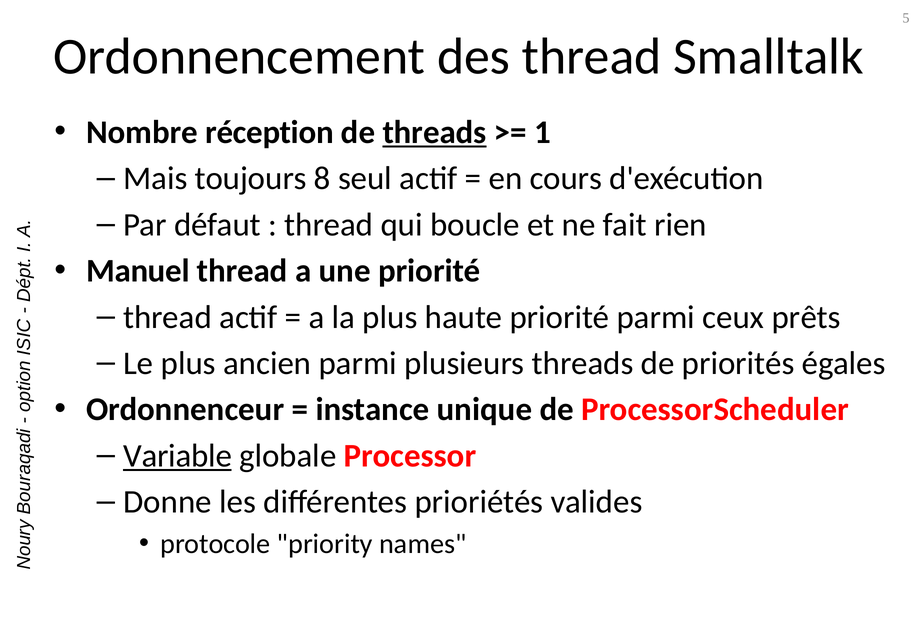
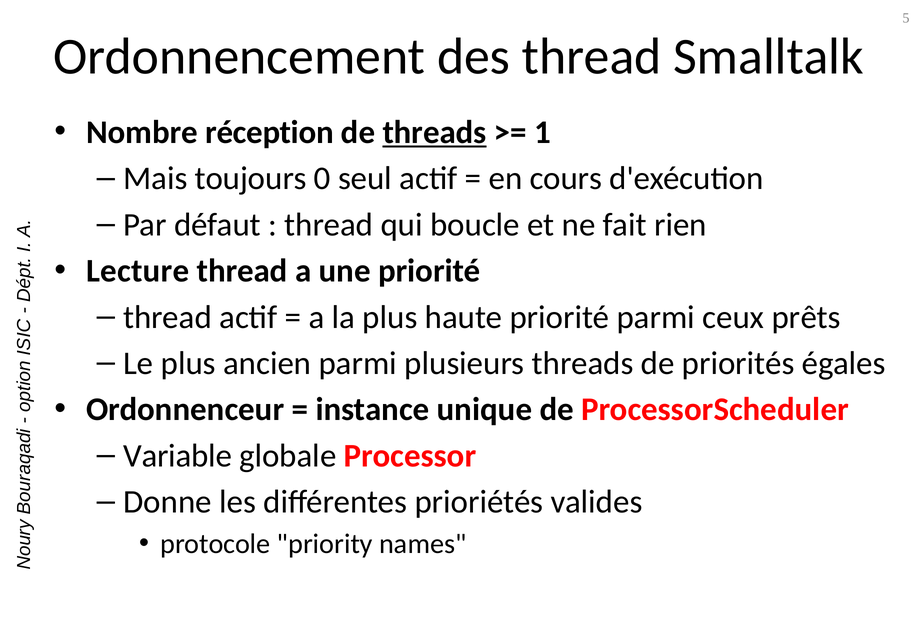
8: 8 -> 0 (322, 178)
Manuel: Manuel -> Lecture (138, 271)
Variable underline: present -> none (178, 455)
